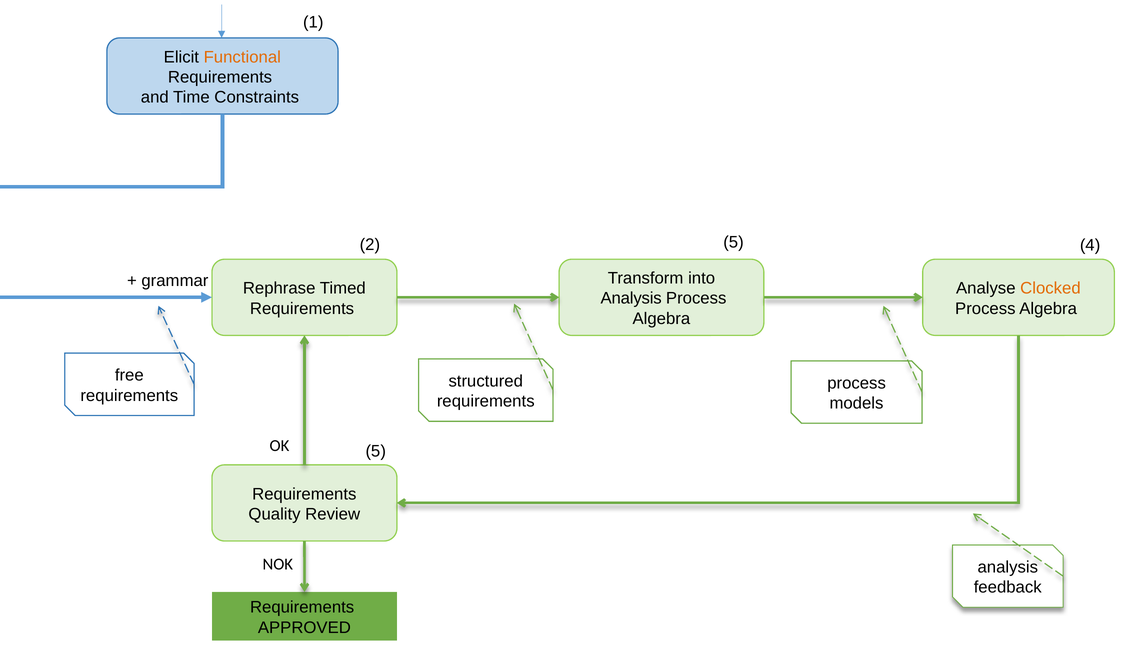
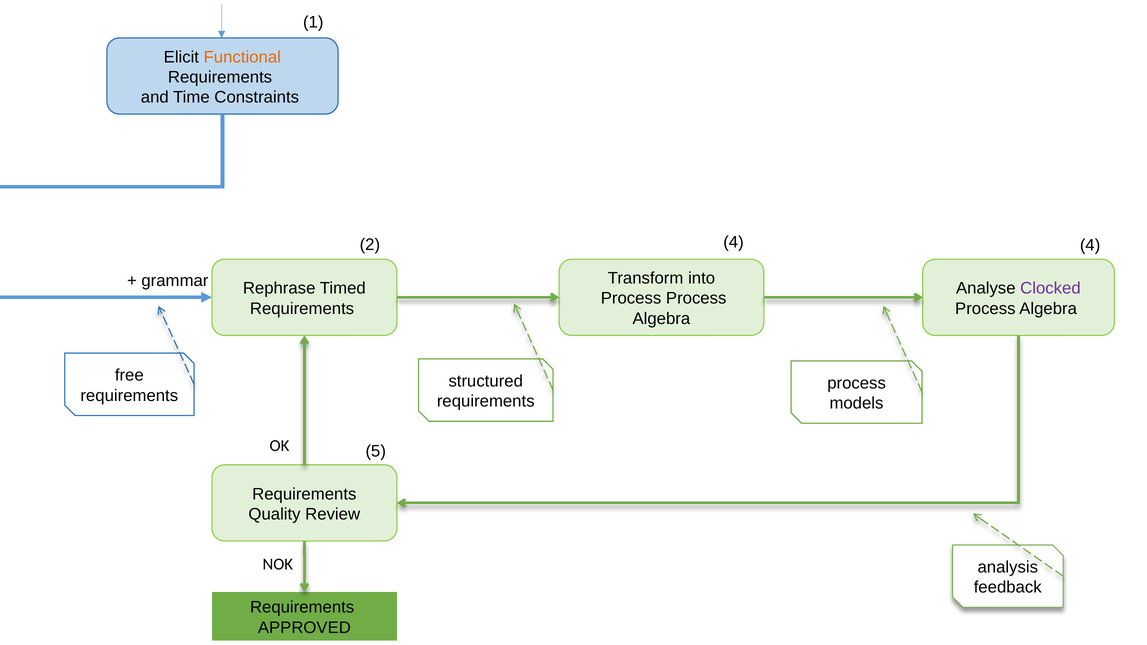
2 5: 5 -> 4 (734, 242)
Clocked colour: orange -> purple (1050, 289)
Analysis: Analysis -> Process (631, 299)
